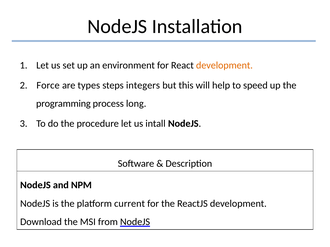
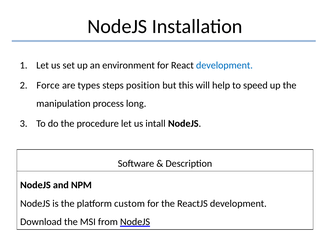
development colour: orange -> blue (224, 65)
integers: integers -> position (143, 86)
programming: programming -> manipulation (63, 104)
current: current -> custom (130, 204)
